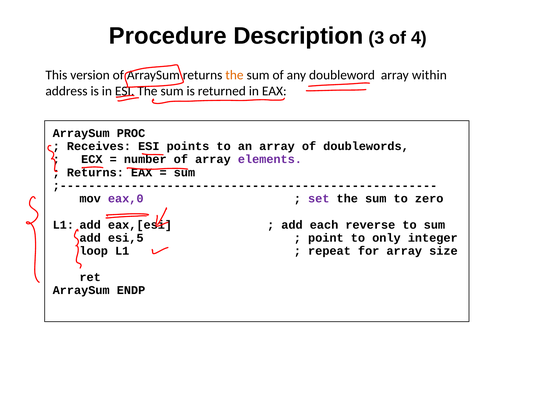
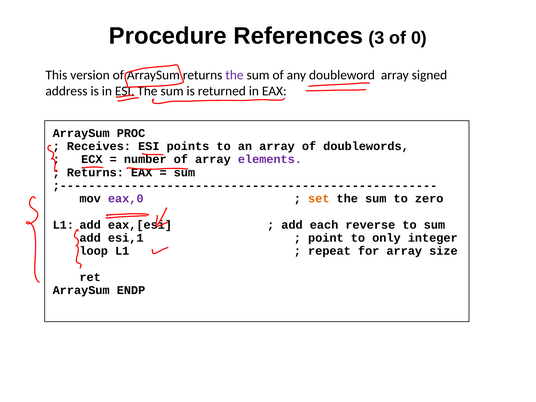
Description: Description -> References (298, 36)
4: 4 -> 0 (419, 38)
the colour: orange -> purple (234, 75)
within: within -> signed (429, 75)
set colour: purple -> orange (319, 199)
esi,5: esi,5 -> esi,1 (126, 238)
